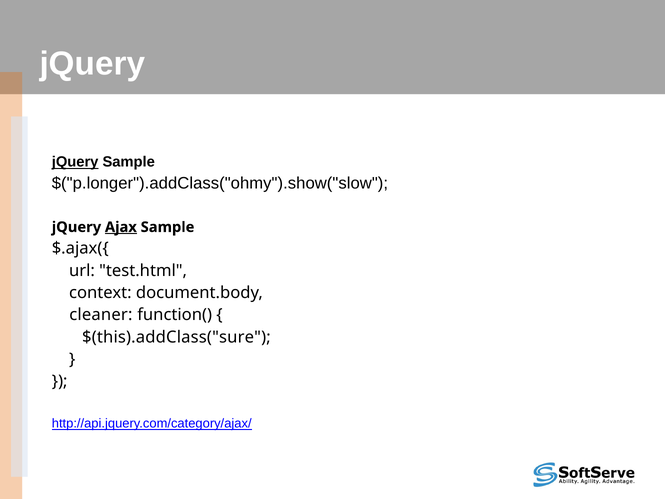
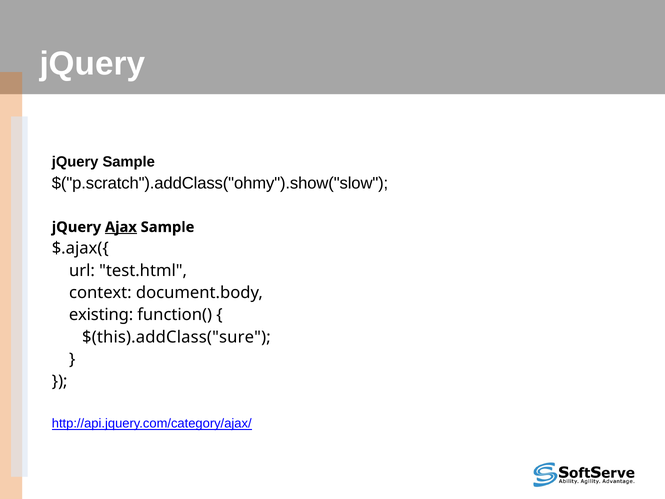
jQuery underline: present -> none (75, 162)
$("p.longer").addClass("ohmy").show("slow: $("p.longer").addClass("ohmy").show("slow -> $("p.scratch").addClass("ohmy").show("slow (220, 183)
cleaner: cleaner -> existing (101, 315)
